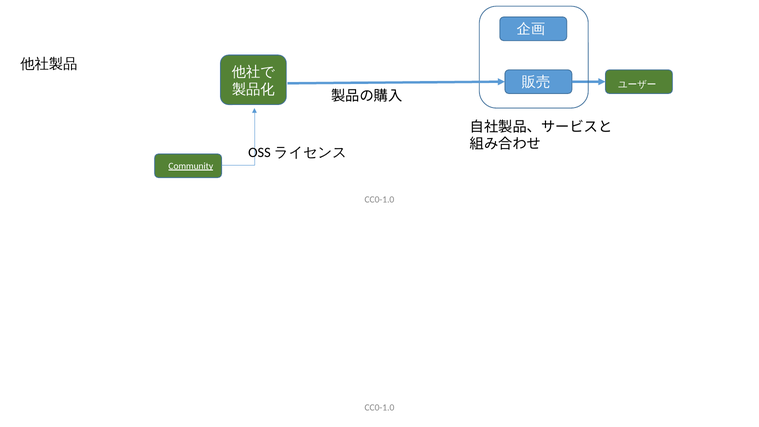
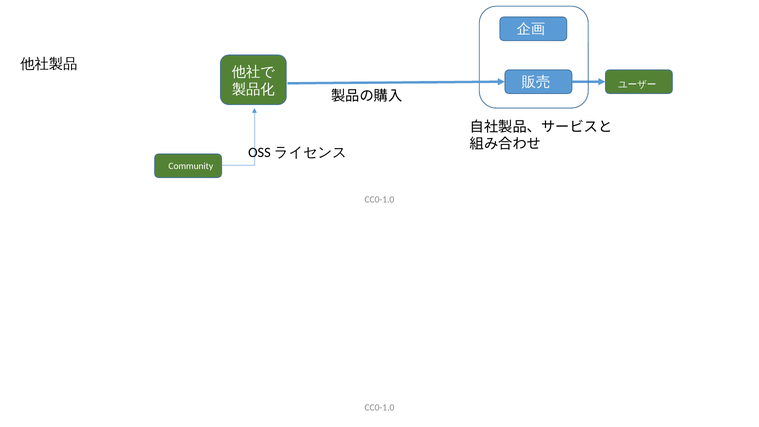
Community underline: present -> none (191, 166)
